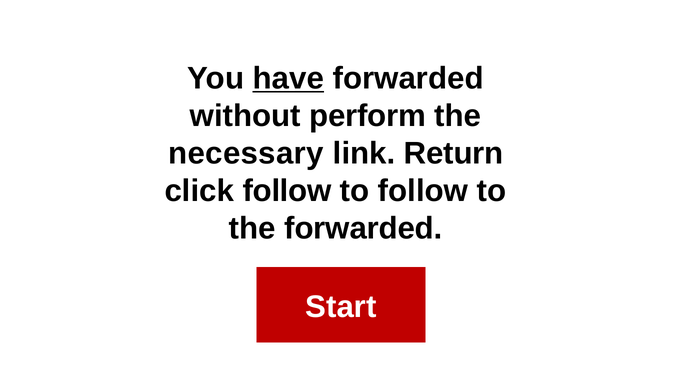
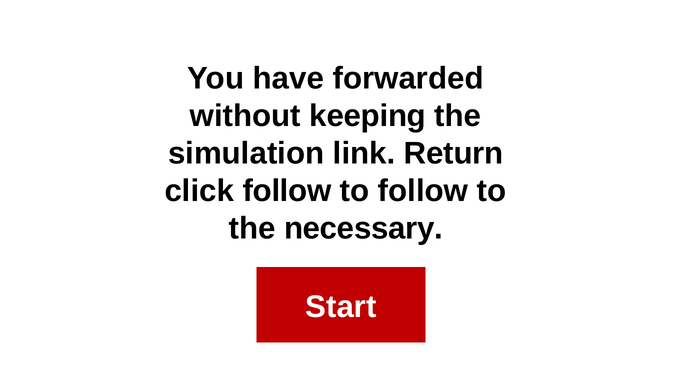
have underline: present -> none (288, 78)
perform: perform -> keeping (368, 116)
necessary: necessary -> simulation (246, 153)
the forwarded: forwarded -> necessary (363, 228)
